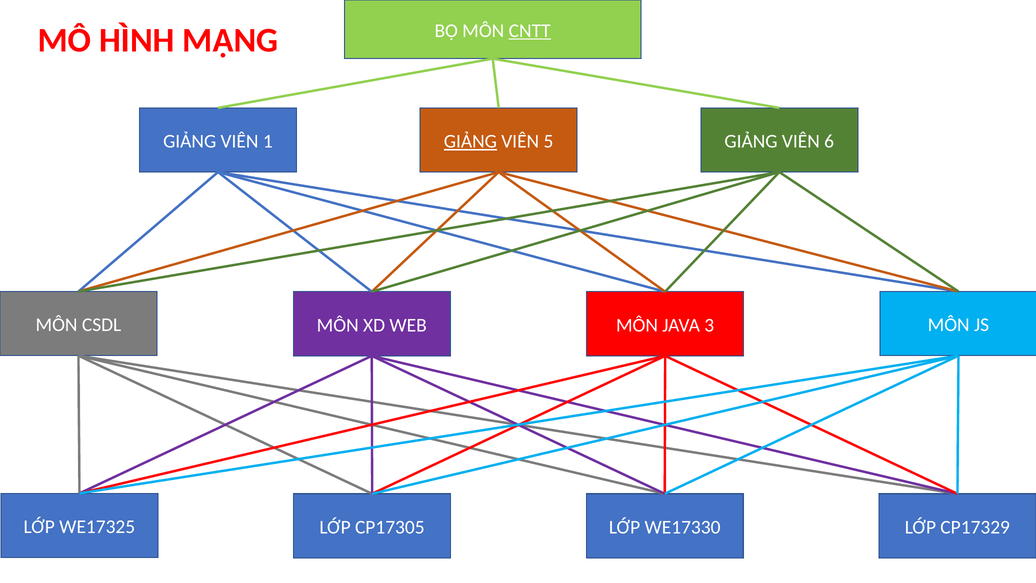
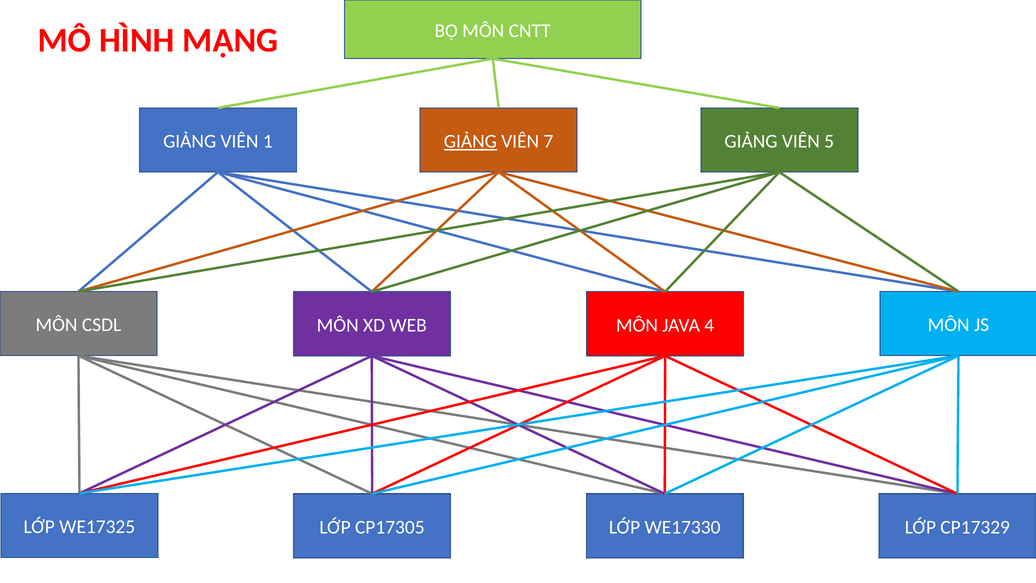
CNTT underline: present -> none (530, 31)
5: 5 -> 7 (548, 141)
6: 6 -> 5 (829, 141)
3: 3 -> 4 (709, 325)
